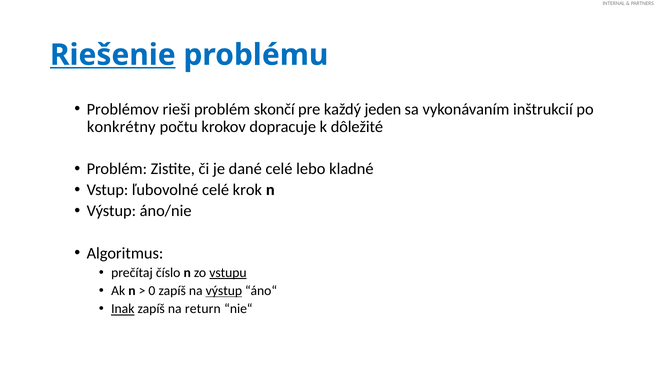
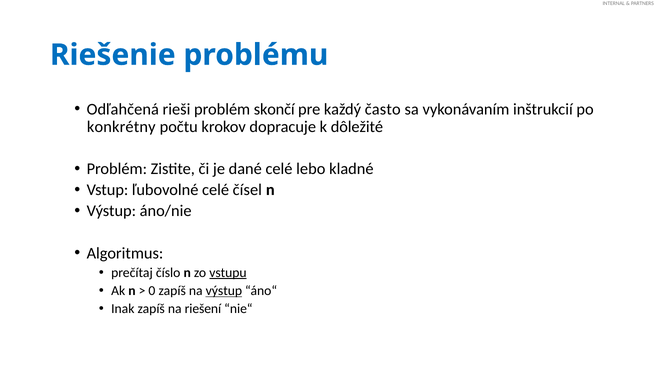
Riešenie underline: present -> none (113, 55)
Problémov: Problémov -> Odľahčená (123, 109)
jeden: jeden -> často (383, 109)
krok: krok -> čísel (247, 190)
Inak underline: present -> none (123, 309)
return: return -> riešení (203, 309)
